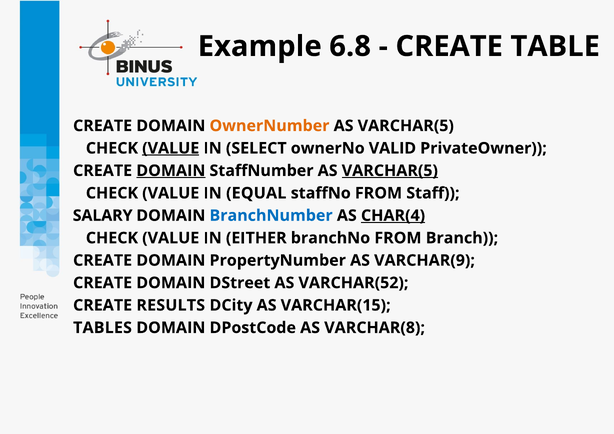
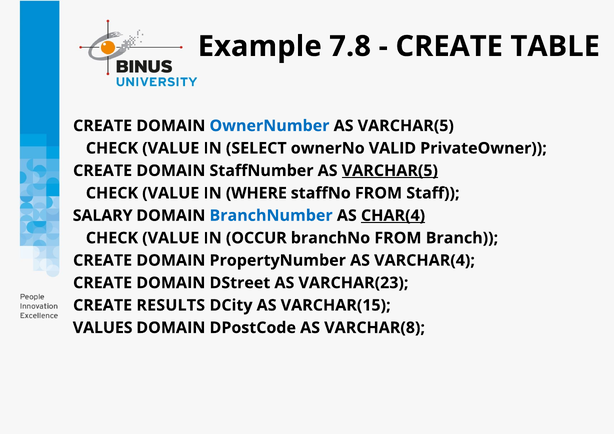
6.8: 6.8 -> 7.8 (350, 46)
OwnerNumber colour: orange -> blue (269, 126)
VALUE underline: present -> none (171, 148)
DOMAIN underline: present -> none (171, 171)
EQUAL: EQUAL -> WHERE (256, 193)
EITHER: EITHER -> OCCUR (256, 238)
VARCHAR(9: VARCHAR(9 -> VARCHAR(4 (425, 261)
VARCHAR(52: VARCHAR(52 -> VARCHAR(23 (353, 283)
TABLES: TABLES -> VALUES (103, 328)
